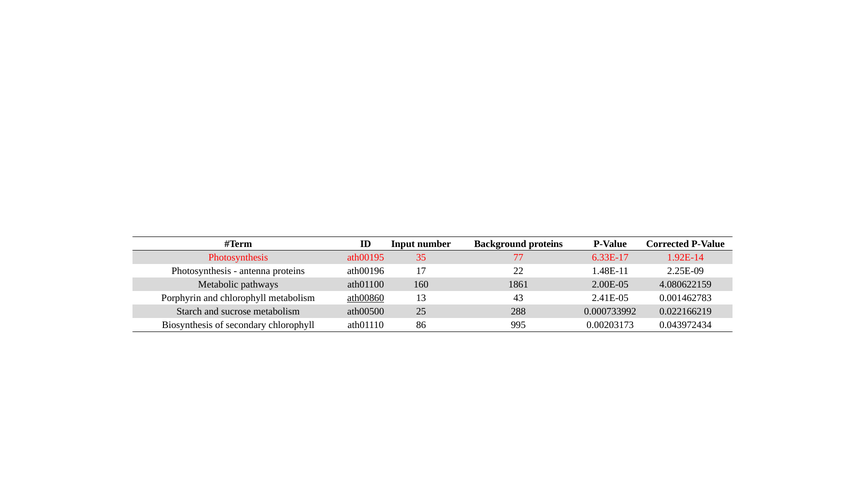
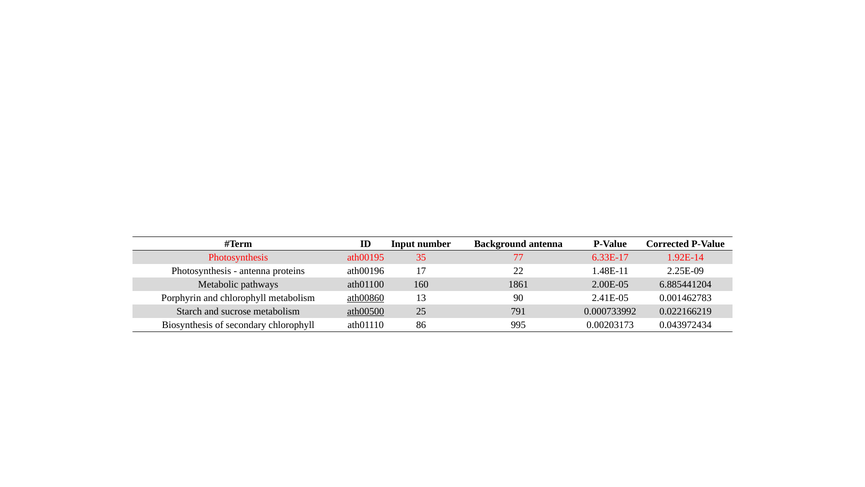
Background proteins: proteins -> antenna (546, 244)
4.080622159: 4.080622159 -> 6.885441204 (685, 284)
43: 43 -> 90 (518, 298)
ath00500 underline: none -> present (366, 311)
288: 288 -> 791 (518, 311)
